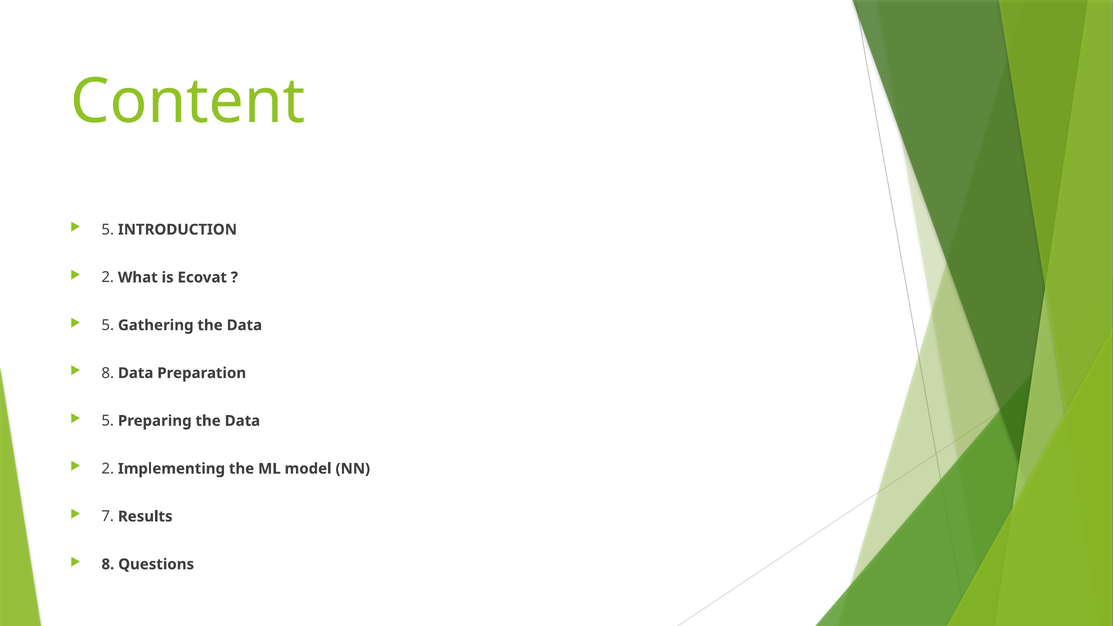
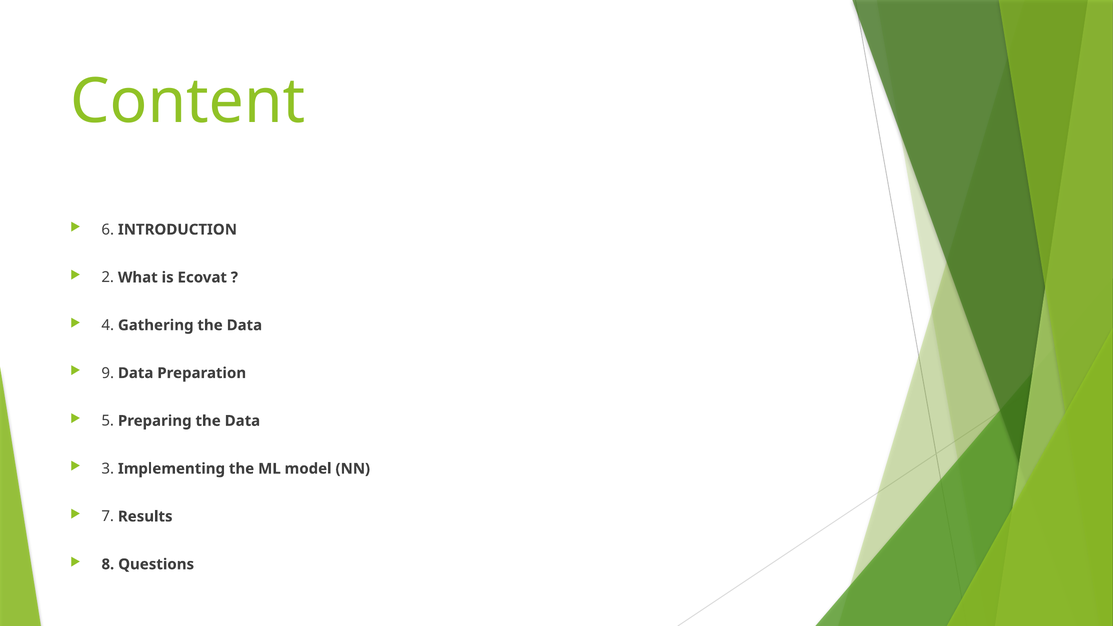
5: 5 -> 6 (108, 230)
5: 5 -> 4 (108, 325)
8: 8 -> 9 (108, 373)
2: 2 -> 3 (108, 469)
